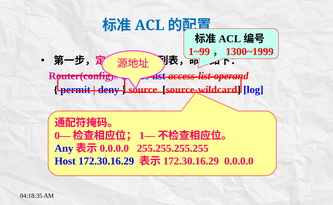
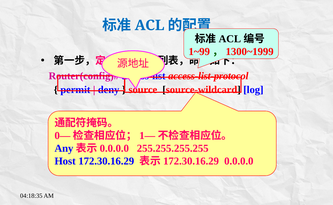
access-list-operand: access-list-operand -> access-list-protocol (208, 76)
